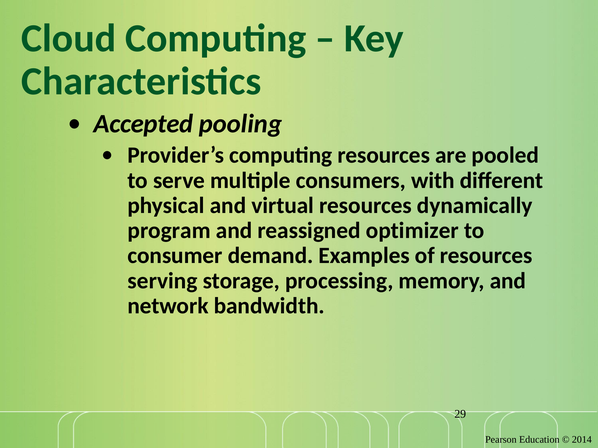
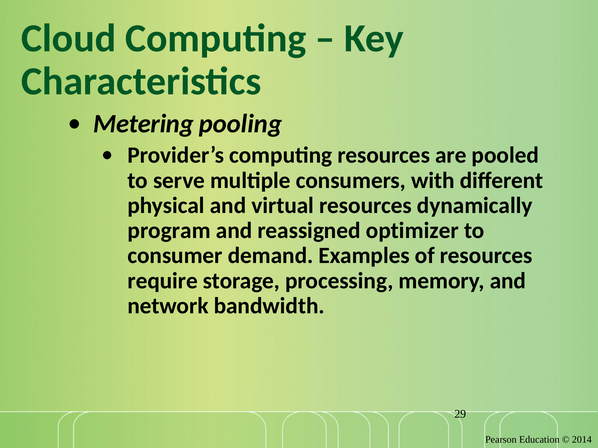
Accepted: Accepted -> Metering (143, 124)
serving: serving -> require (163, 281)
